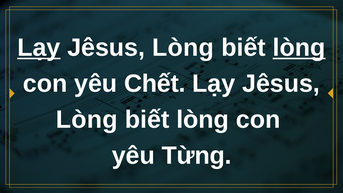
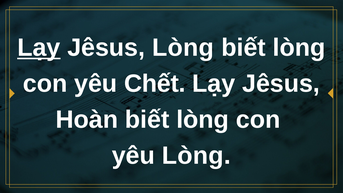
lòng underline: present -> none (299, 48)
Lòng: Lòng -> Hoàn (87, 120)
yêu Từng: Từng -> Lòng (196, 156)
